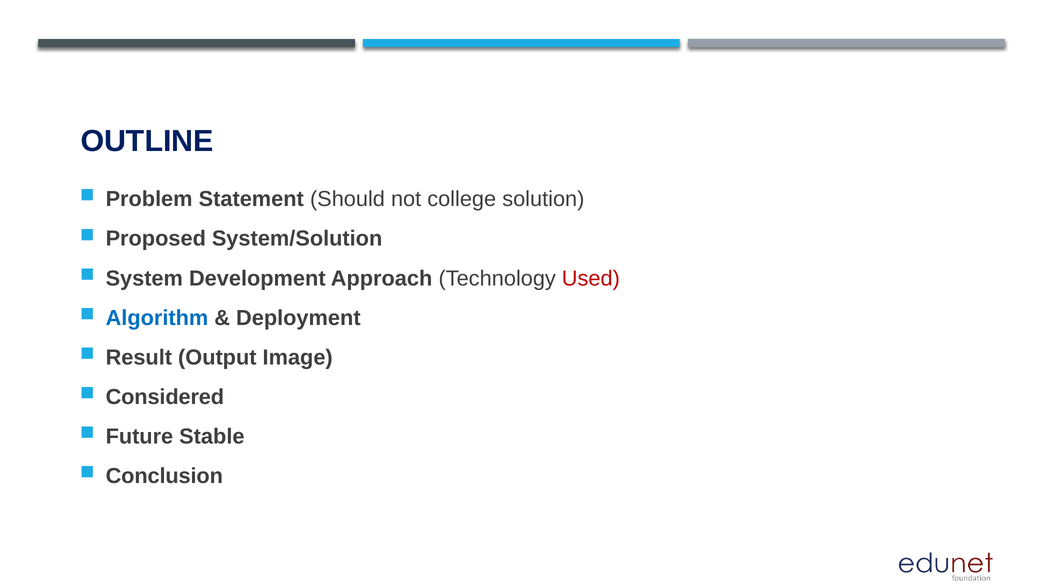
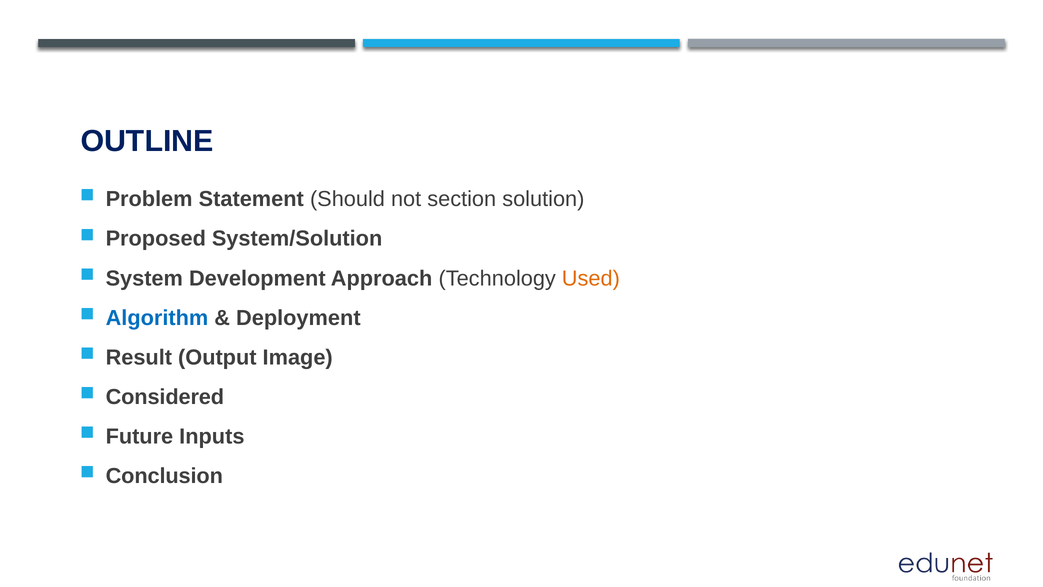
college: college -> section (462, 199)
Used colour: red -> orange (591, 278)
Stable: Stable -> Inputs (212, 436)
